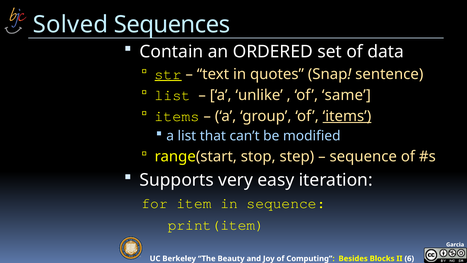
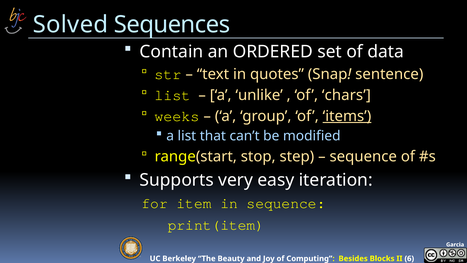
str underline: present -> none (168, 74)
same: same -> chars (346, 95)
items: items -> weeks (177, 116)
